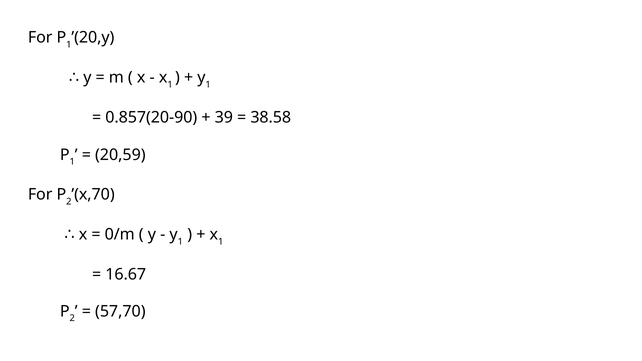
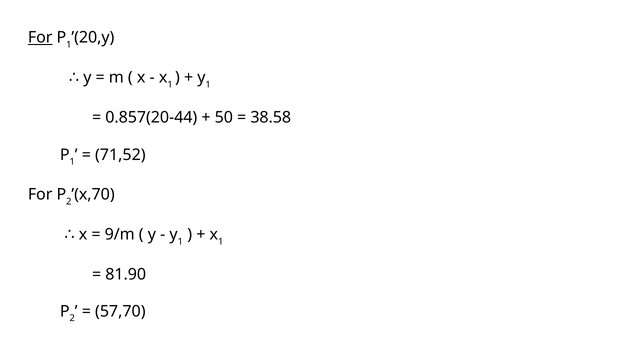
For underline: none -> present (40, 38)
0.857(20-90: 0.857(20-90 -> 0.857(20-44 (151, 118)
39: 39 -> 50 (224, 118)
20,59: 20,59 -> 71,52 (120, 155)
0/m: 0/m -> 9/m (120, 234)
16.67: 16.67 -> 81.90 (126, 274)
